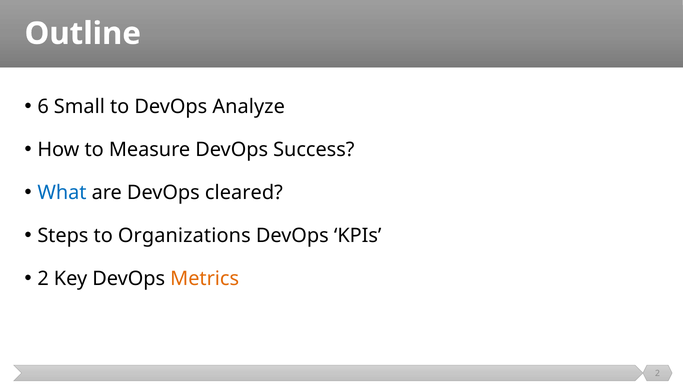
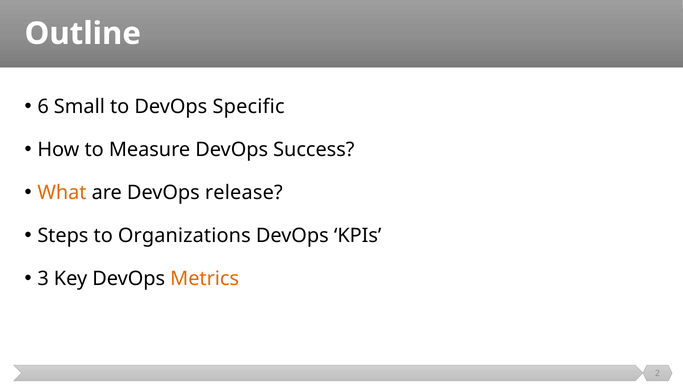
Analyze: Analyze -> Specific (249, 107)
What colour: blue -> orange (62, 193)
cleared: cleared -> release (244, 193)
2: 2 -> 3 (43, 279)
